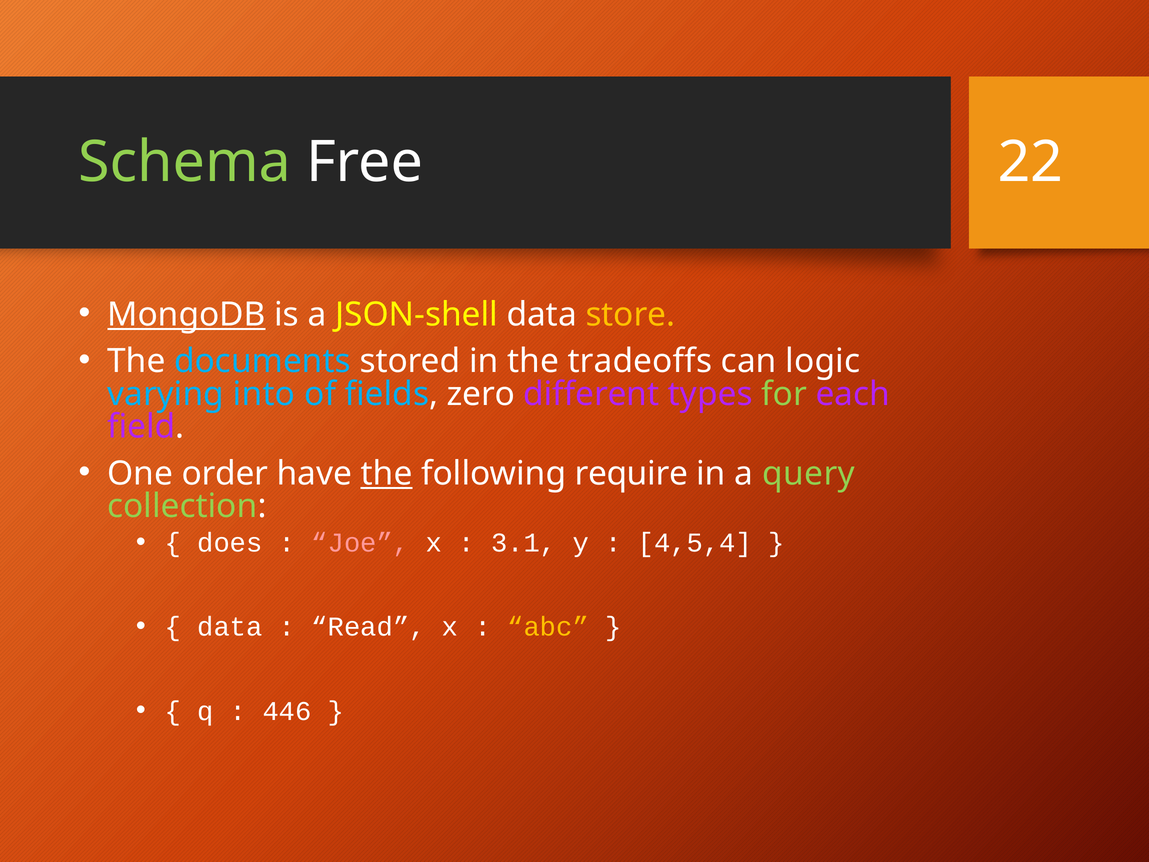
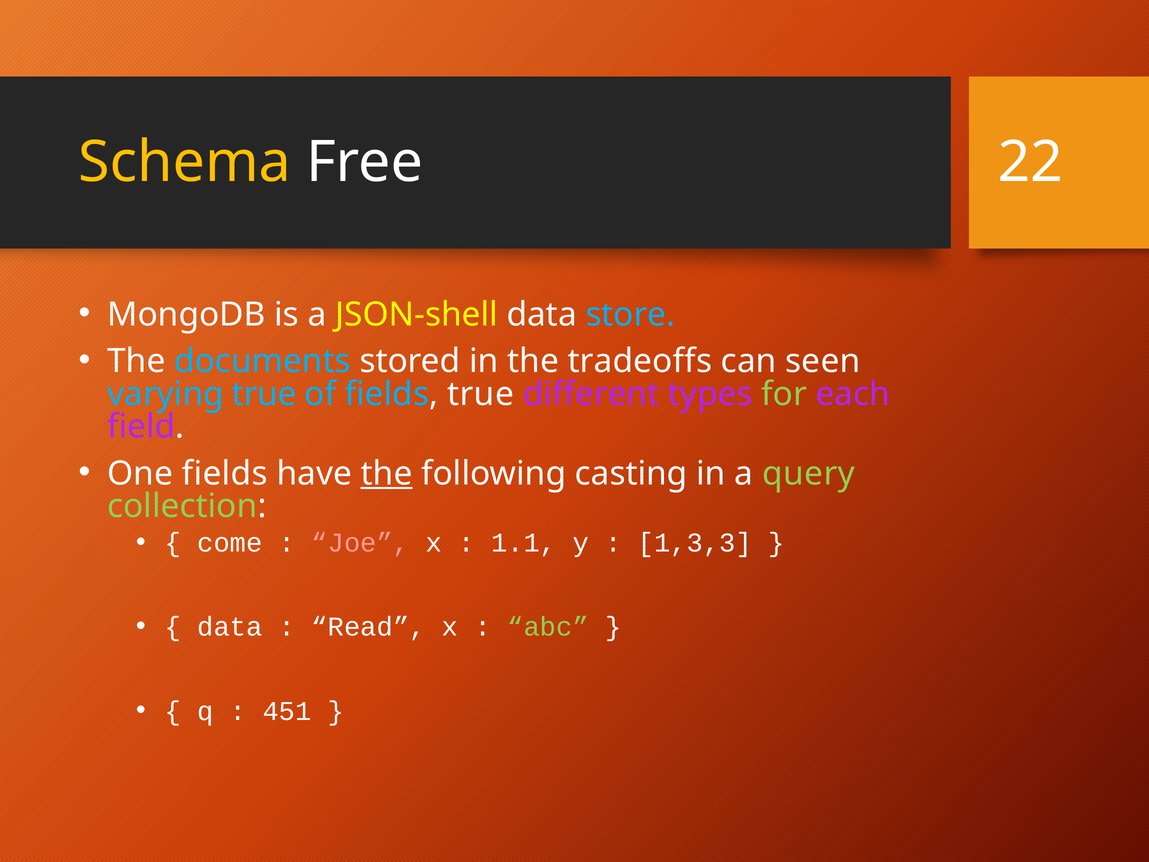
Schema colour: light green -> yellow (185, 162)
MongoDB underline: present -> none (186, 314)
store colour: yellow -> light blue (630, 314)
logic: logic -> seen (823, 361)
varying into: into -> true (264, 394)
fields zero: zero -> true (481, 394)
One order: order -> fields (225, 473)
require: require -> casting (631, 473)
does: does -> come (230, 543)
3.1: 3.1 -> 1.1 (524, 543)
4,5,4: 4,5,4 -> 1,3,3 (695, 543)
abc colour: yellow -> light green (548, 627)
446: 446 -> 451 (287, 711)
